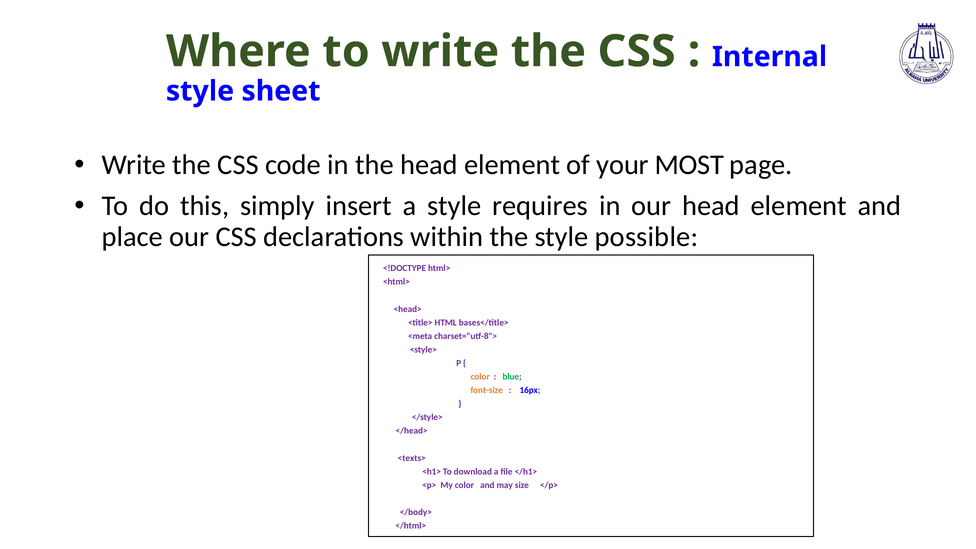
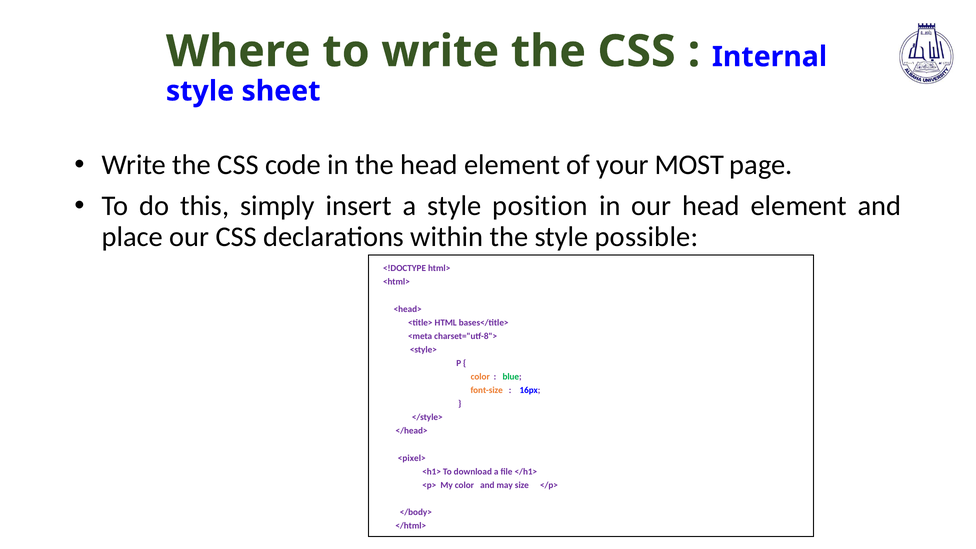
requires: requires -> position (540, 206)
<texts>: <texts> -> <pixel> (412, 458)
